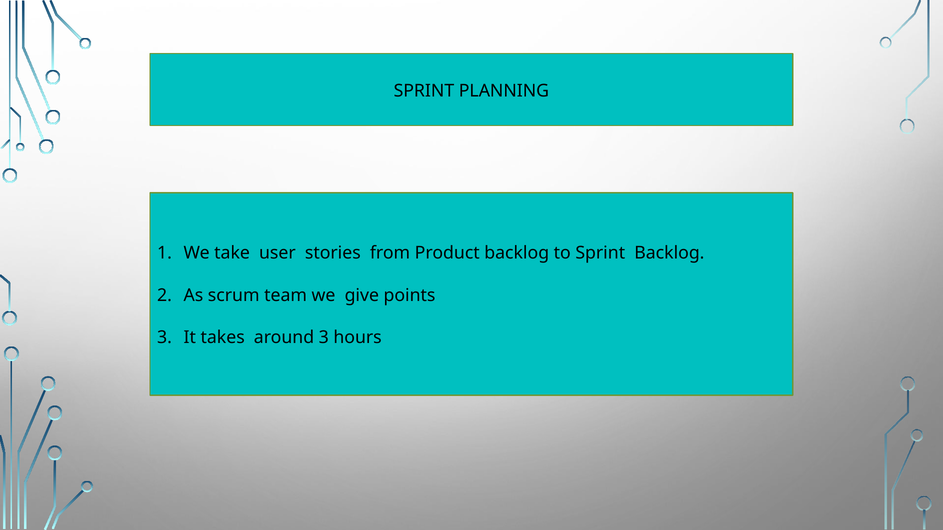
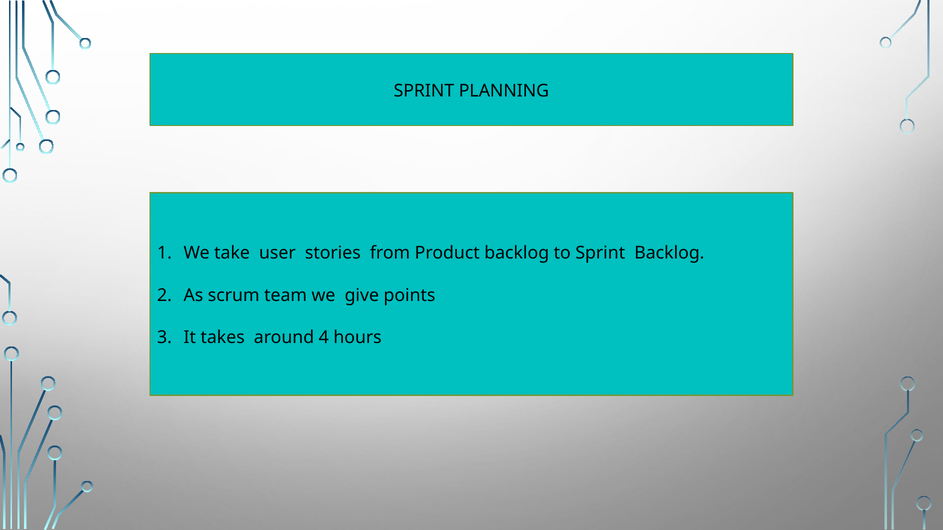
around 3: 3 -> 4 (324, 338)
